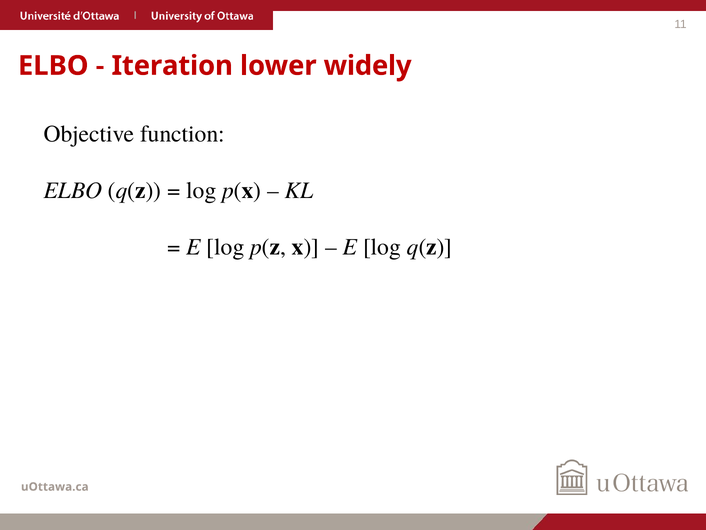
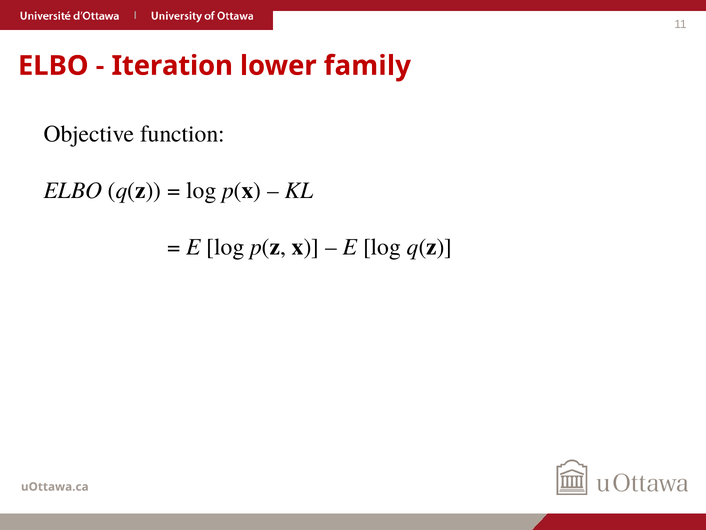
widely: widely -> family (367, 66)
